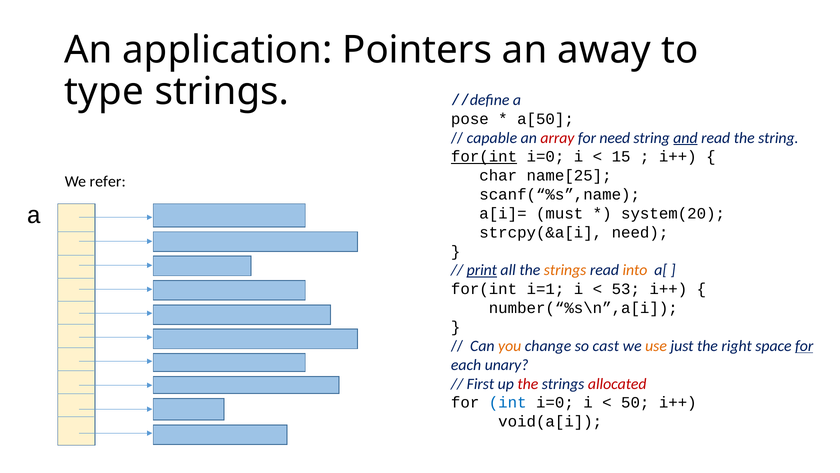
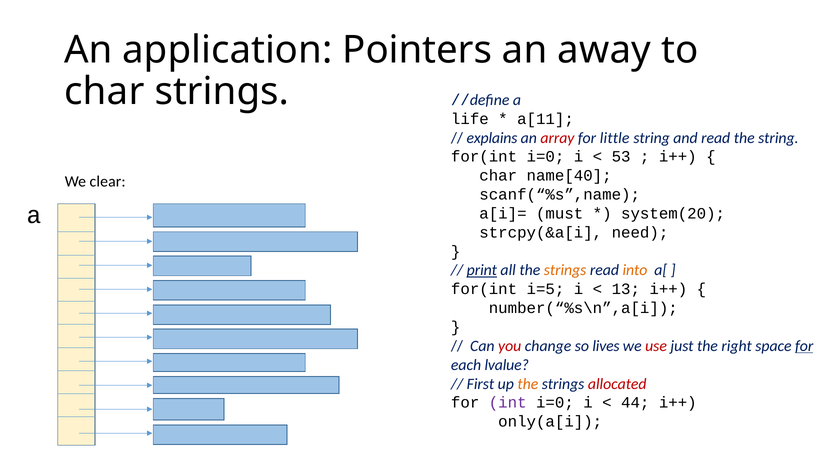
type: type -> char (104, 91)
pose: pose -> life (470, 119)
a[50: a[50 -> a[11 (545, 119)
capable: capable -> explains (492, 138)
for need: need -> little (615, 138)
and underline: present -> none (686, 138)
for(int underline: present -> none (484, 157)
15: 15 -> 53 (621, 157)
name[25: name[25 -> name[40 (569, 175)
refer: refer -> clear (108, 181)
i=1: i=1 -> i=5 (545, 289)
53: 53 -> 13 (626, 289)
you colour: orange -> red (510, 346)
cast: cast -> lives (606, 346)
use colour: orange -> red (656, 346)
unary: unary -> lvalue (507, 364)
the colour: red -> orange (528, 383)
int colour: blue -> purple (508, 402)
50: 50 -> 44 (635, 402)
void(a[i: void(a[i -> only(a[i (550, 421)
